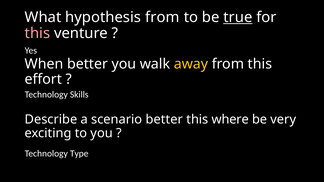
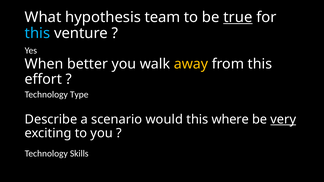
hypothesis from: from -> team (162, 17)
this colour: pink -> light blue (37, 33)
Skills: Skills -> Type (79, 95)
scenario better: better -> would (164, 120)
very underline: none -> present (283, 120)
Type: Type -> Skills (79, 154)
